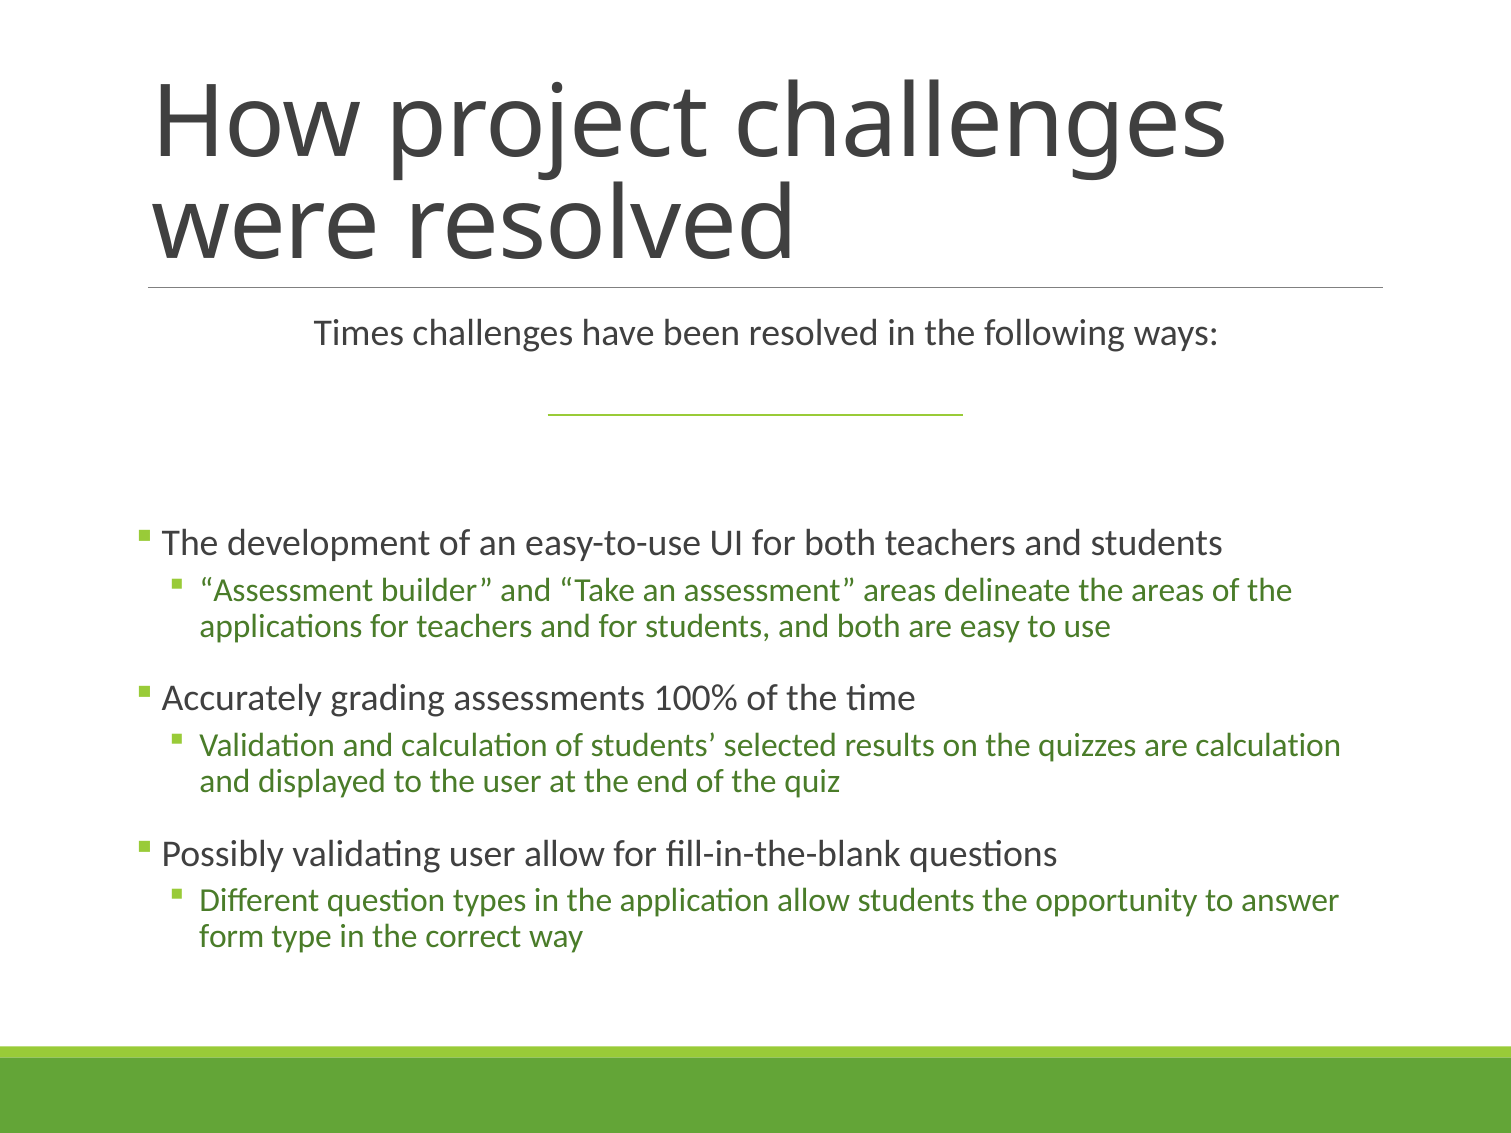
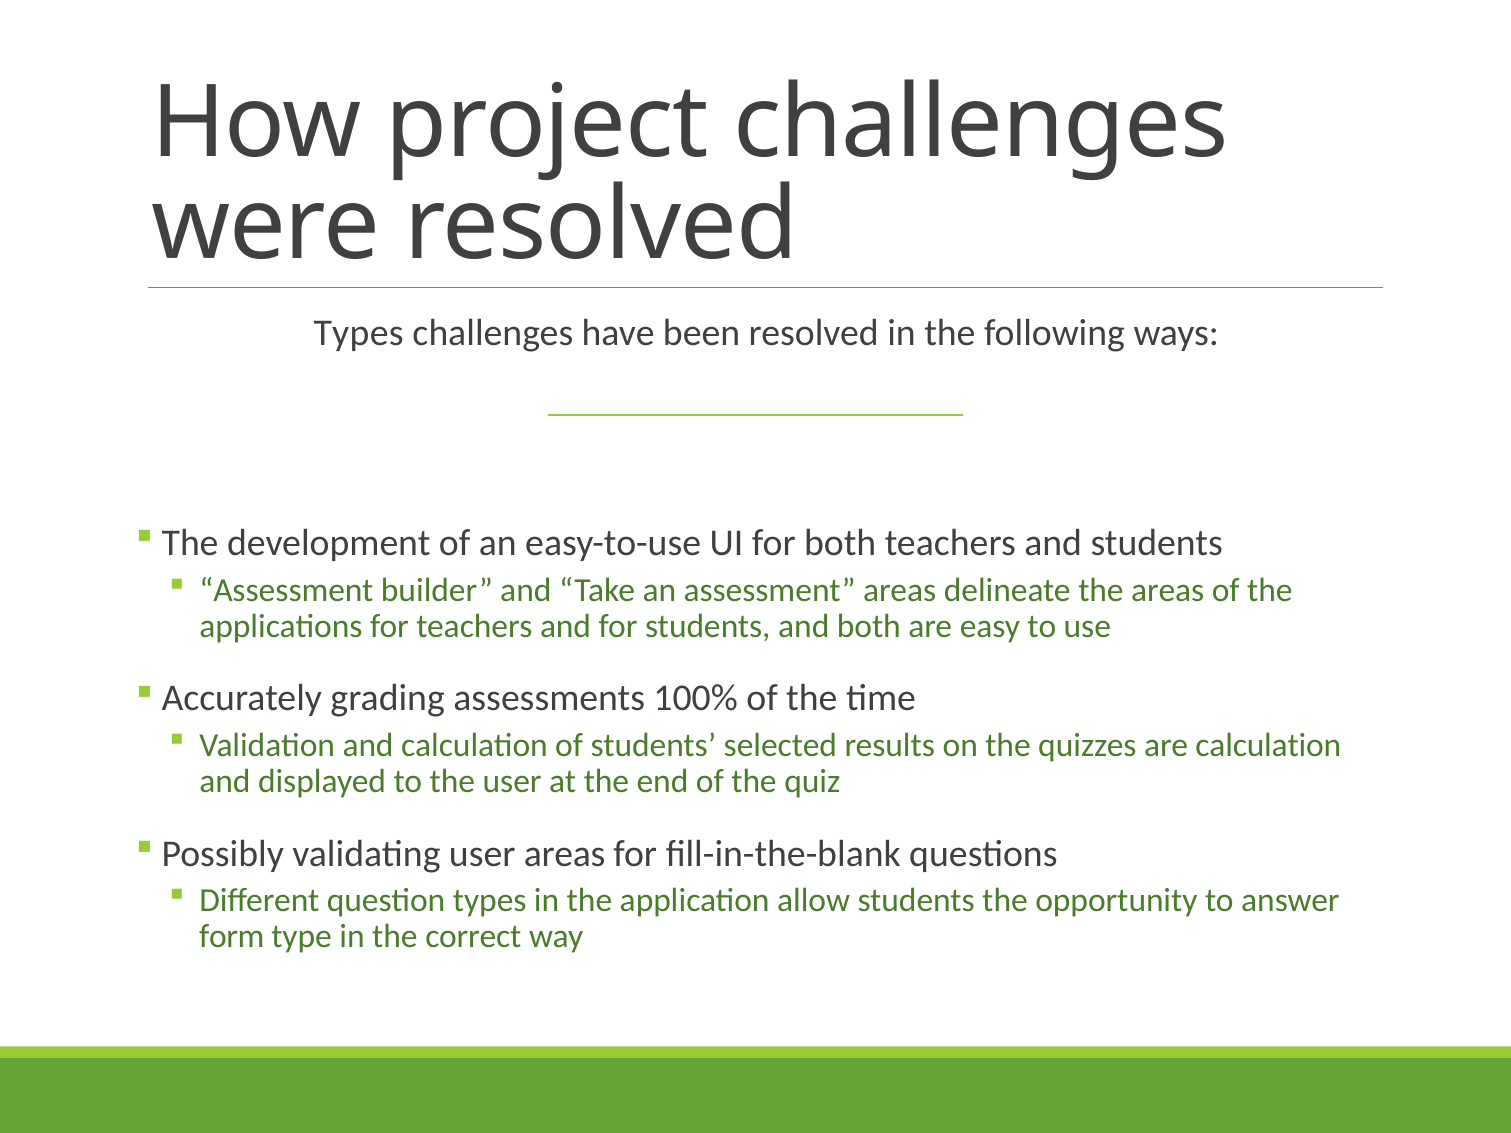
Times: Times -> Types (359, 333)
user allow: allow -> areas (565, 854)
